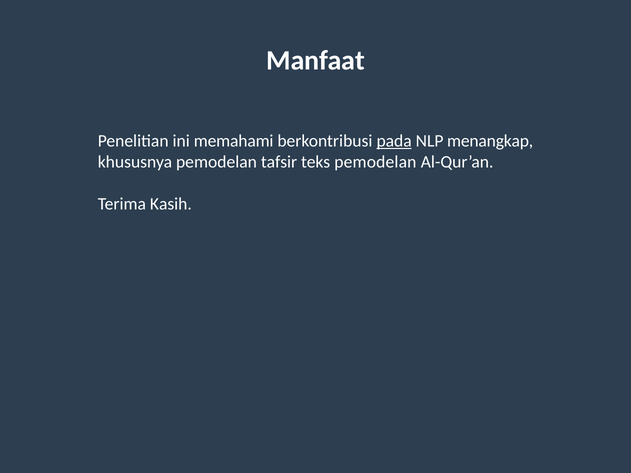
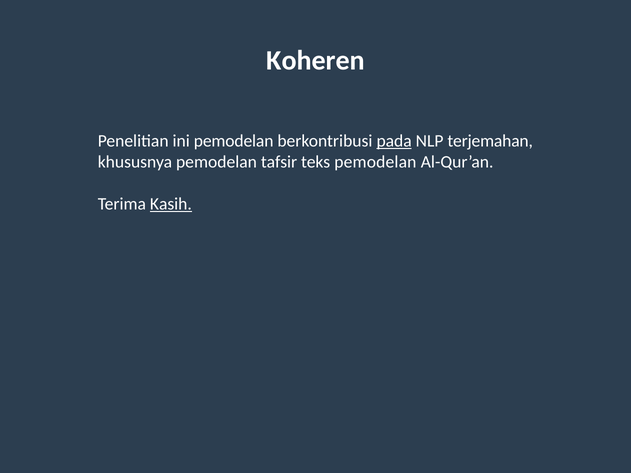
Manfaat: Manfaat -> Koheren (315, 60)
ini memahami: memahami -> pemodelan (234, 141)
menangkap: menangkap -> terjemahan (490, 141)
Kasih underline: none -> present (171, 204)
